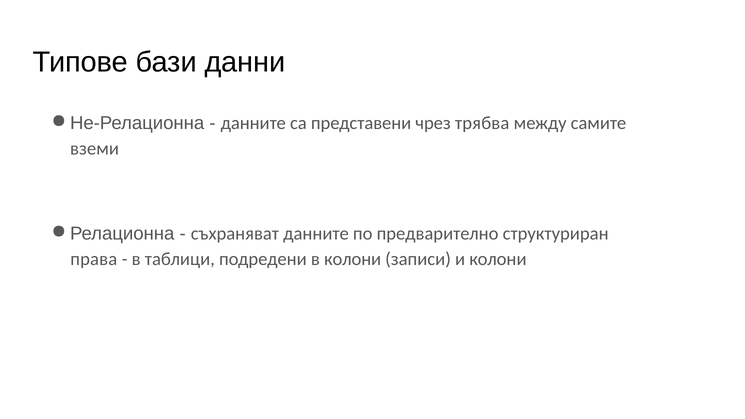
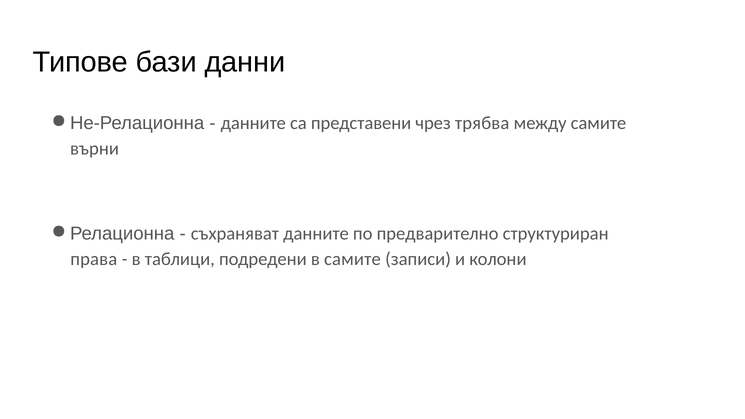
вземи: вземи -> върни (95, 149)
в колони: колони -> самите (352, 259)
